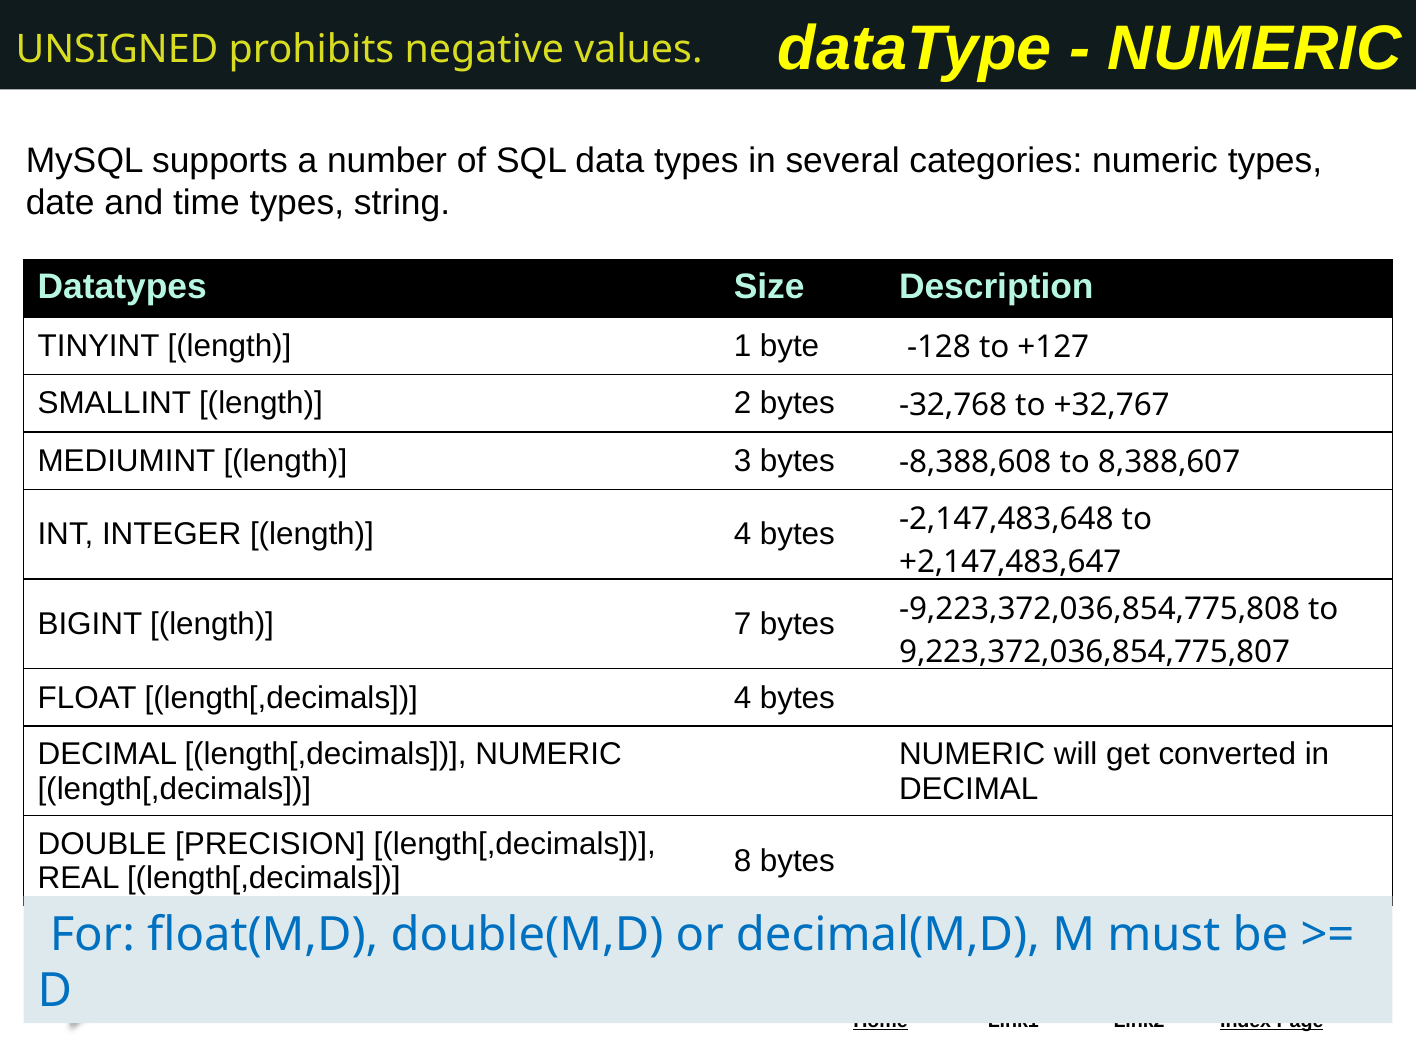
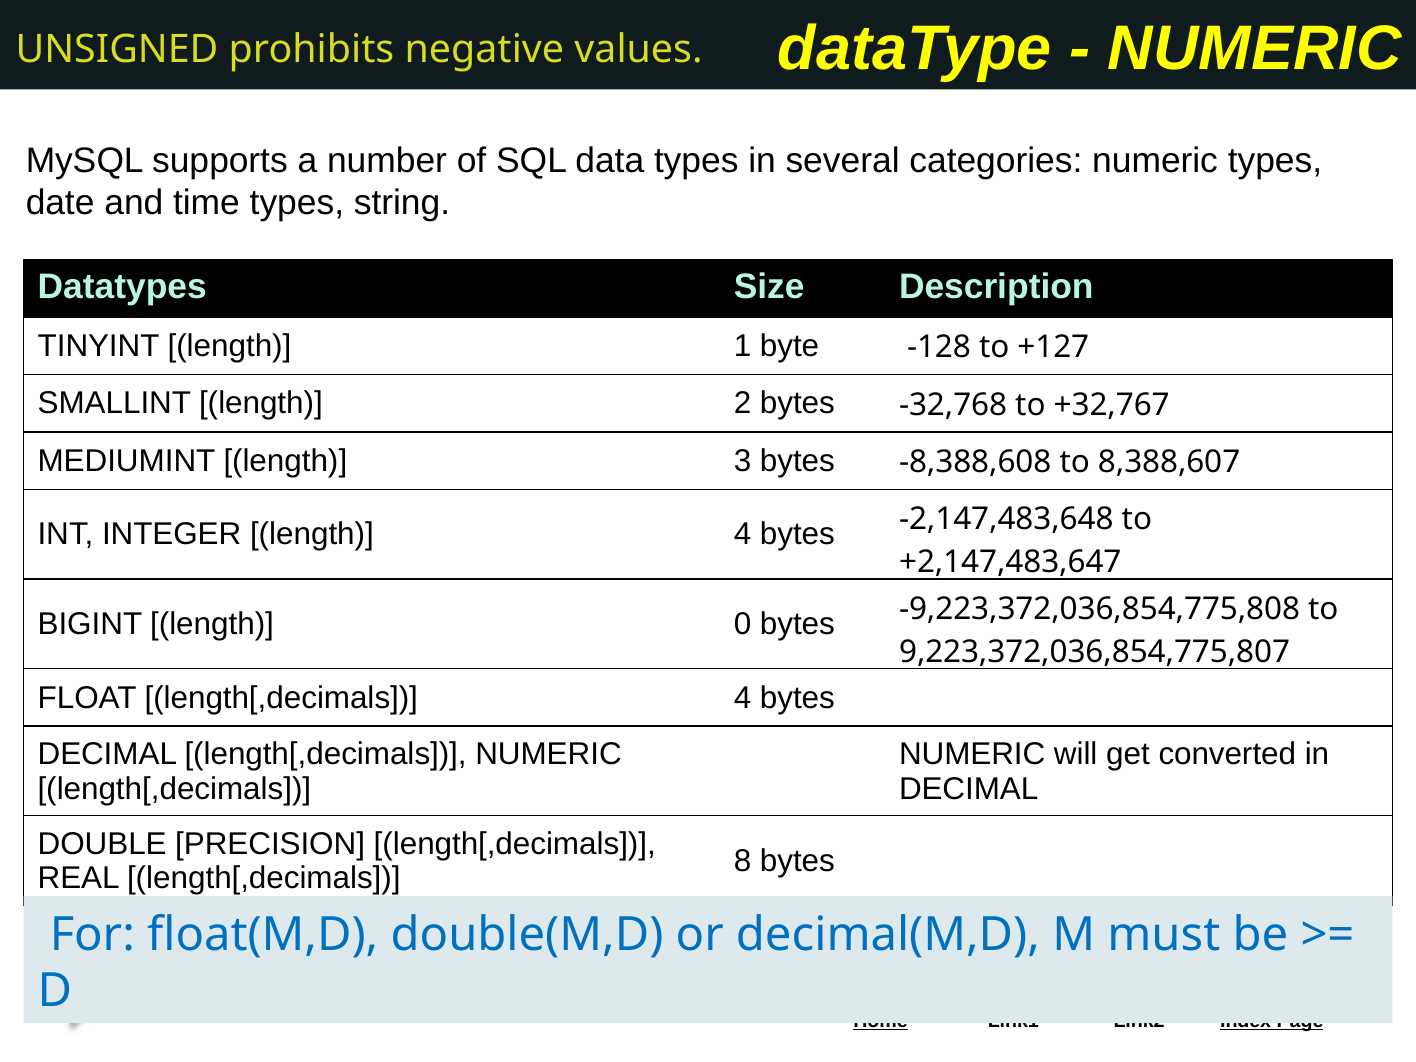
7: 7 -> 0 (743, 624)
